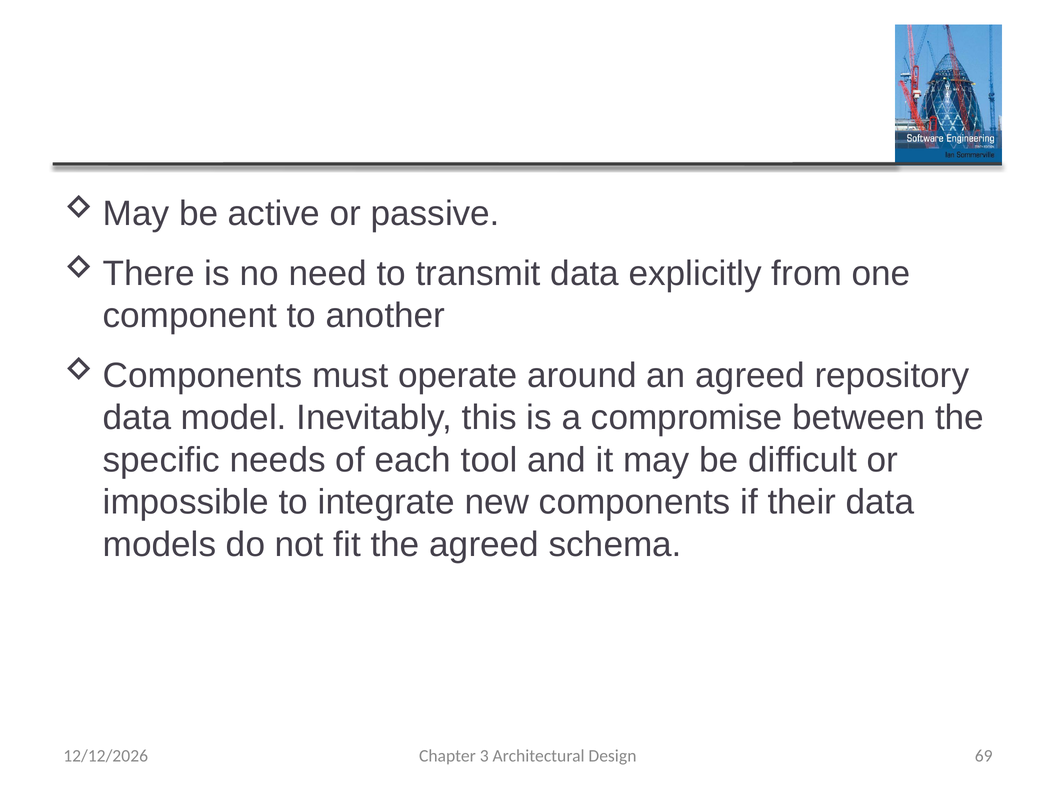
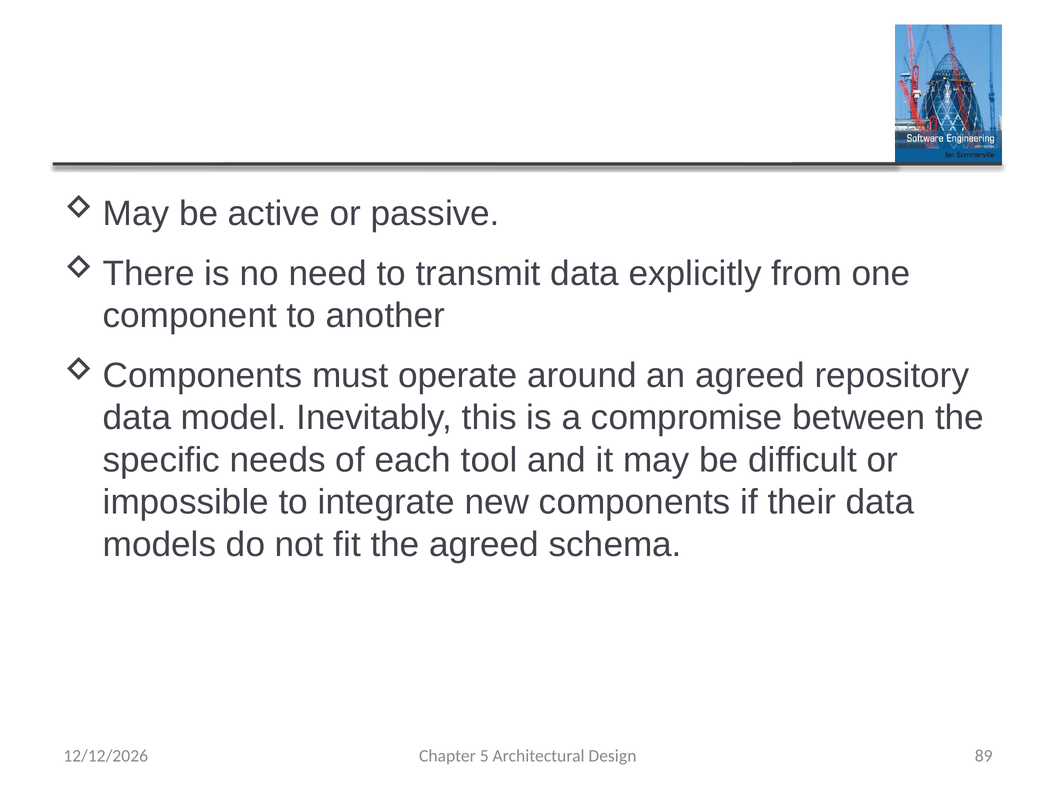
3: 3 -> 5 (484, 756)
69: 69 -> 89 (984, 756)
